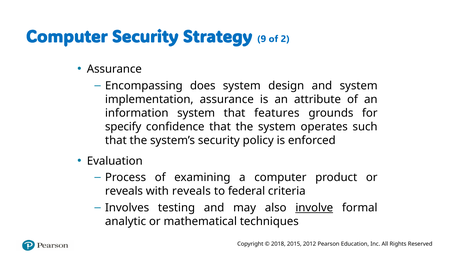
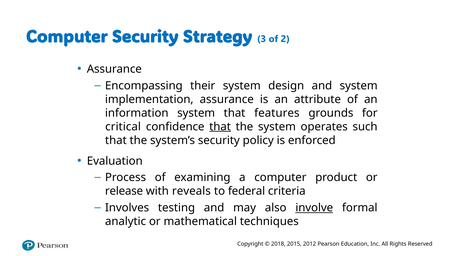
9: 9 -> 3 (262, 39)
does: does -> their (203, 86)
specify: specify -> critical (123, 127)
that underline: none -> present (220, 127)
reveals: reveals -> release (124, 191)
